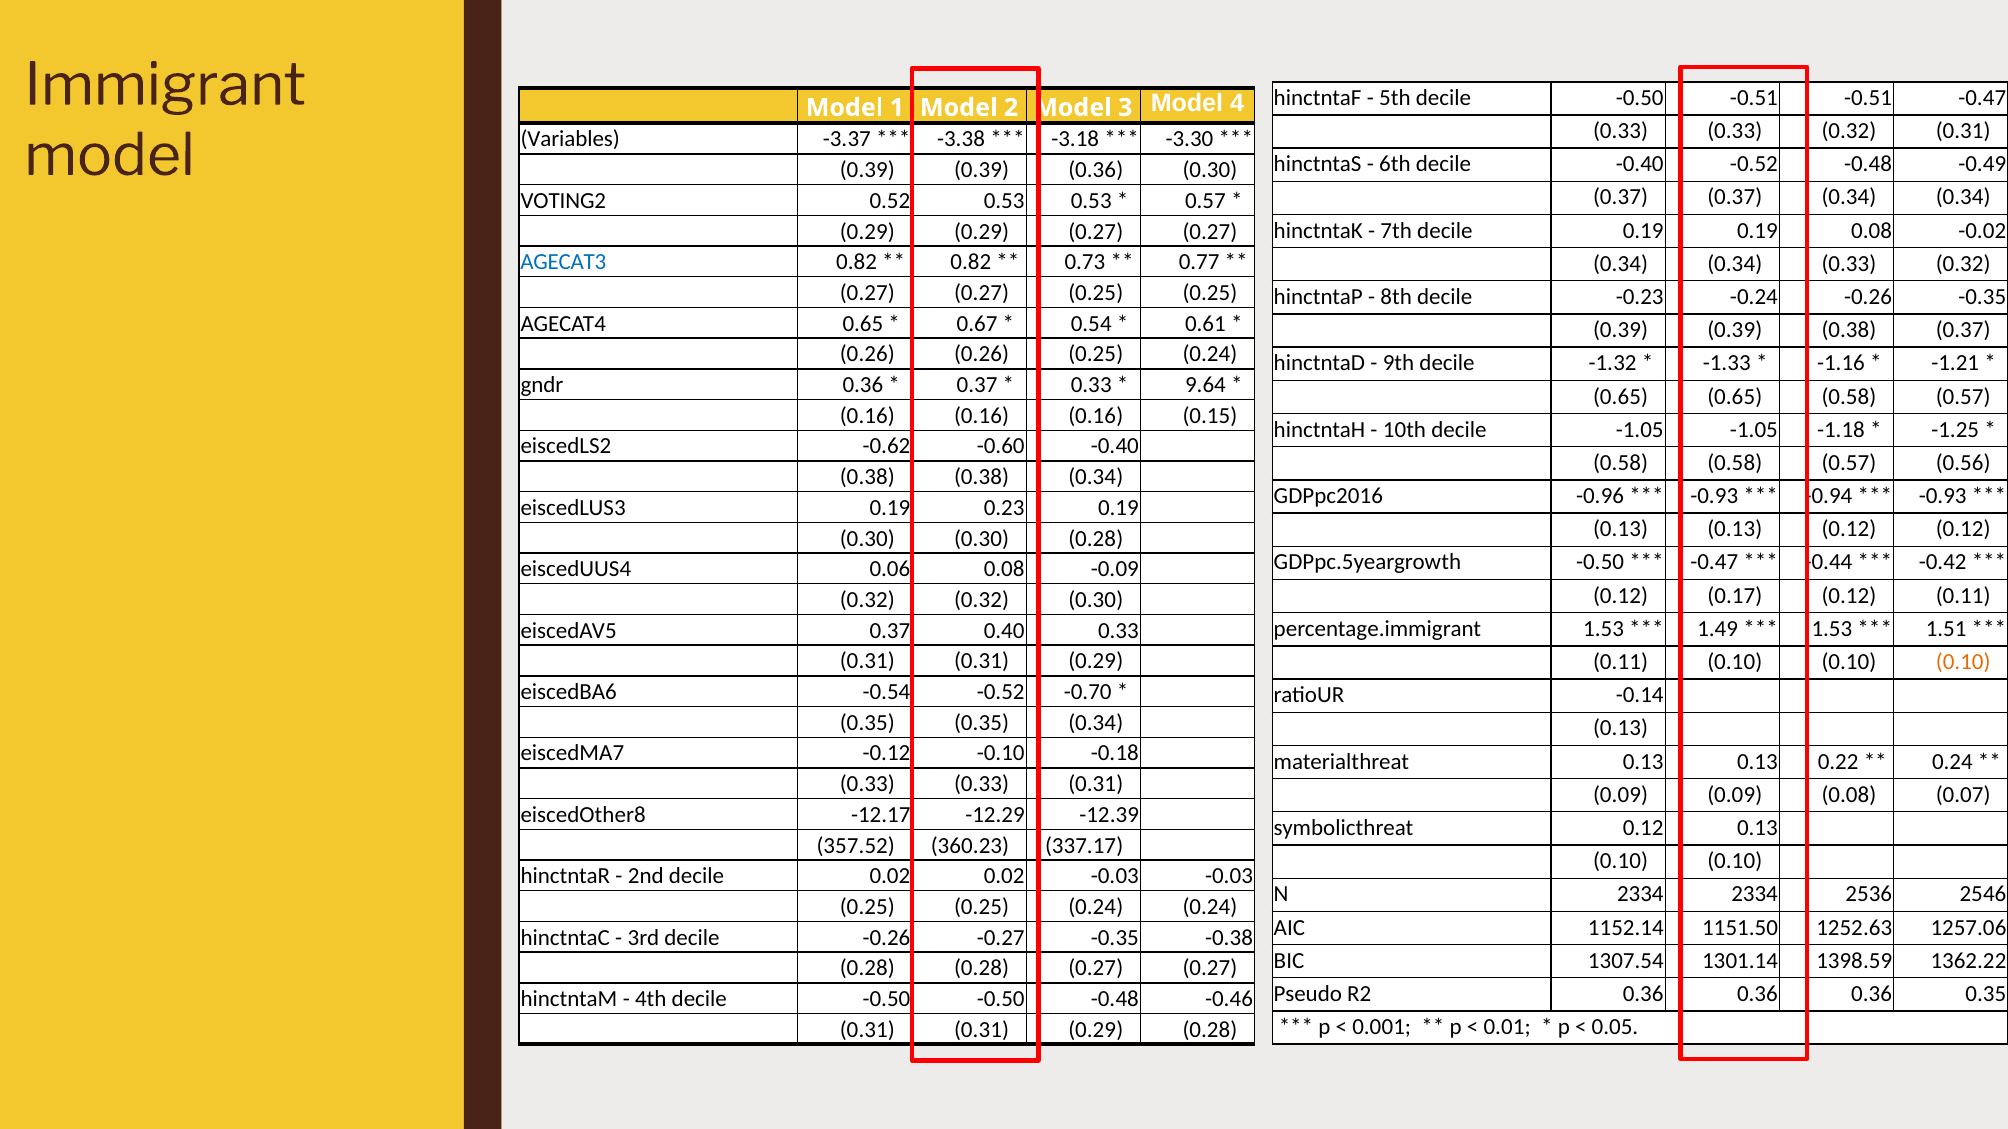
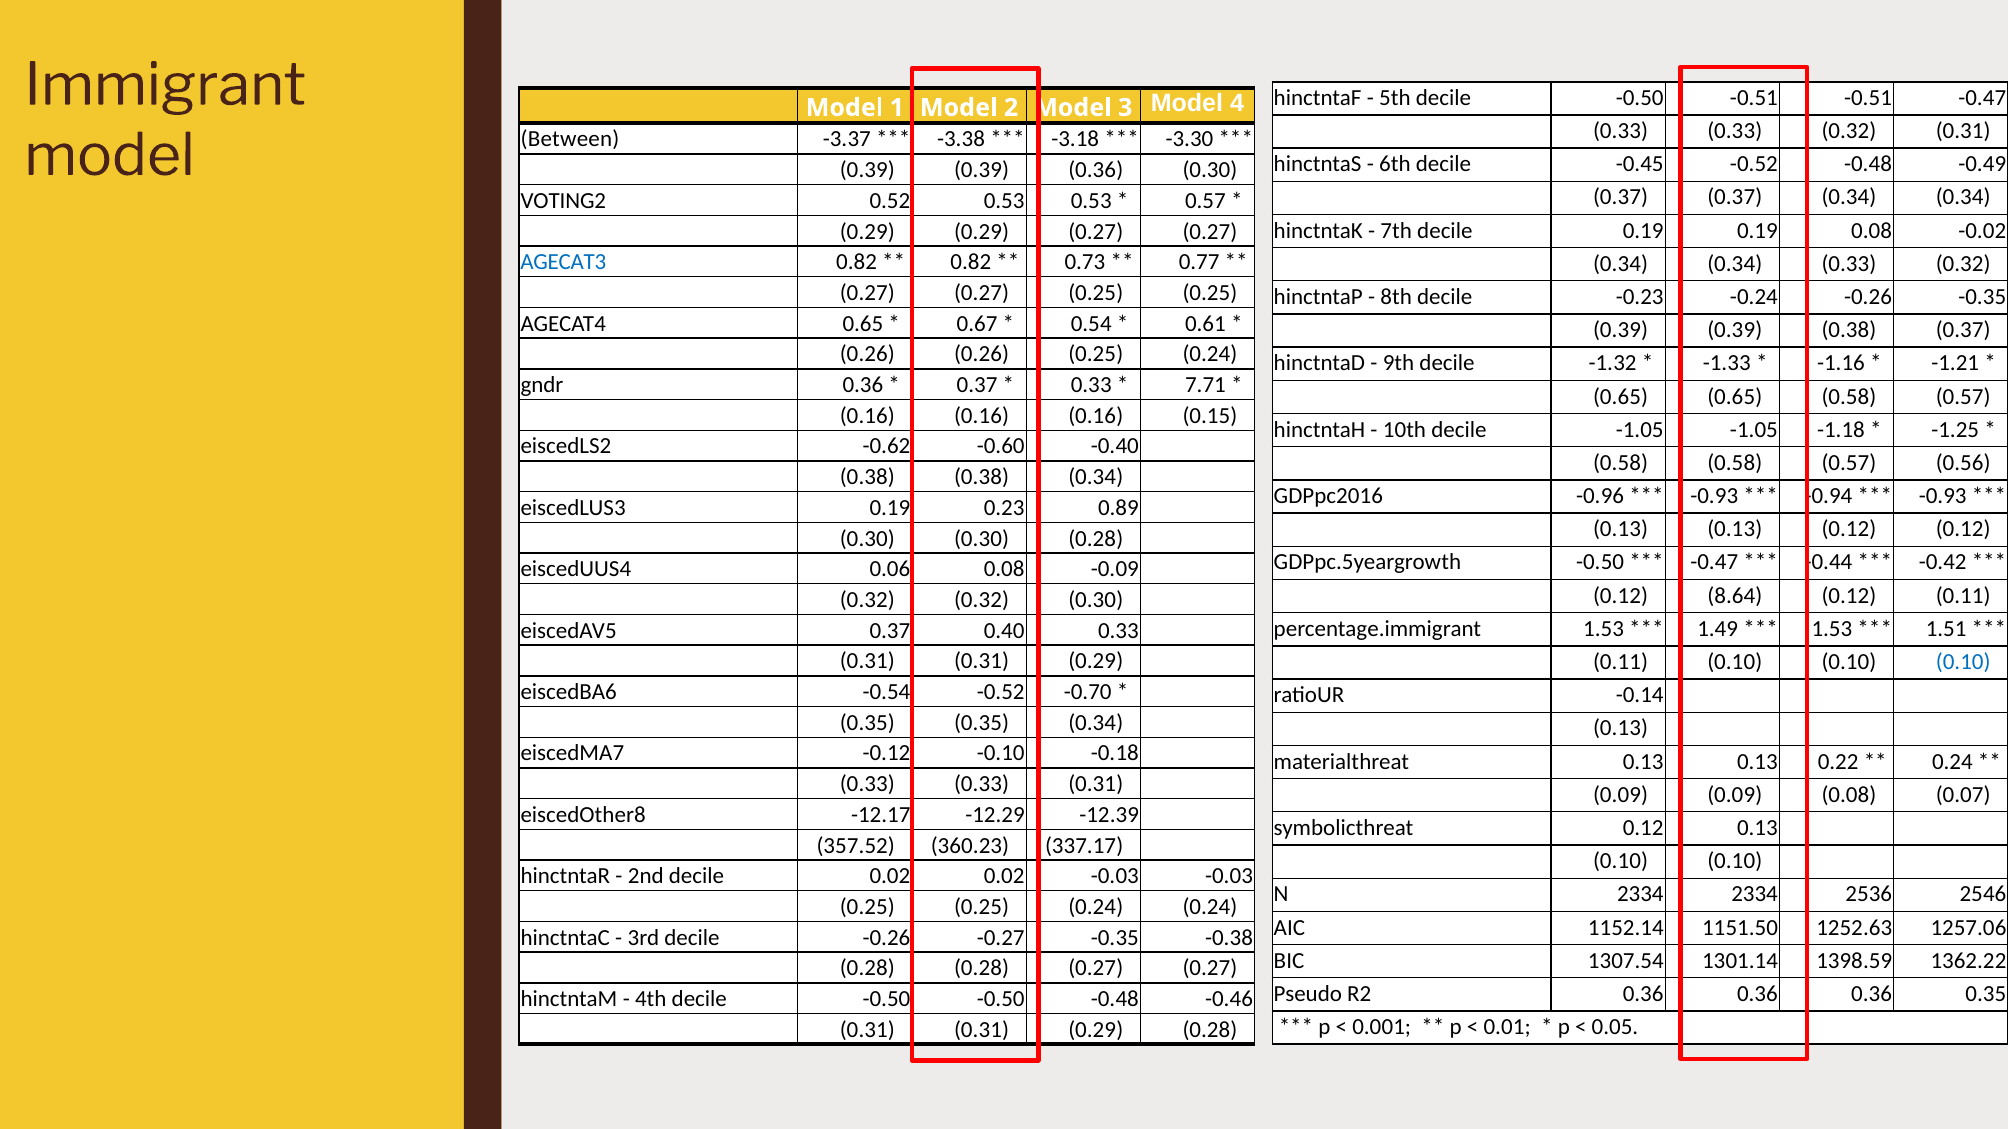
Variables: Variables -> Between (570, 139)
decile -0.40: -0.40 -> -0.45 (1640, 164)
9.64: 9.64 -> 7.71 (1205, 385)
0.23 0.19: 0.19 -> 0.89 (1118, 508)
0.17: 0.17 -> 8.64 (1735, 596)
0.10 colour: orange -> blue (1963, 662)
